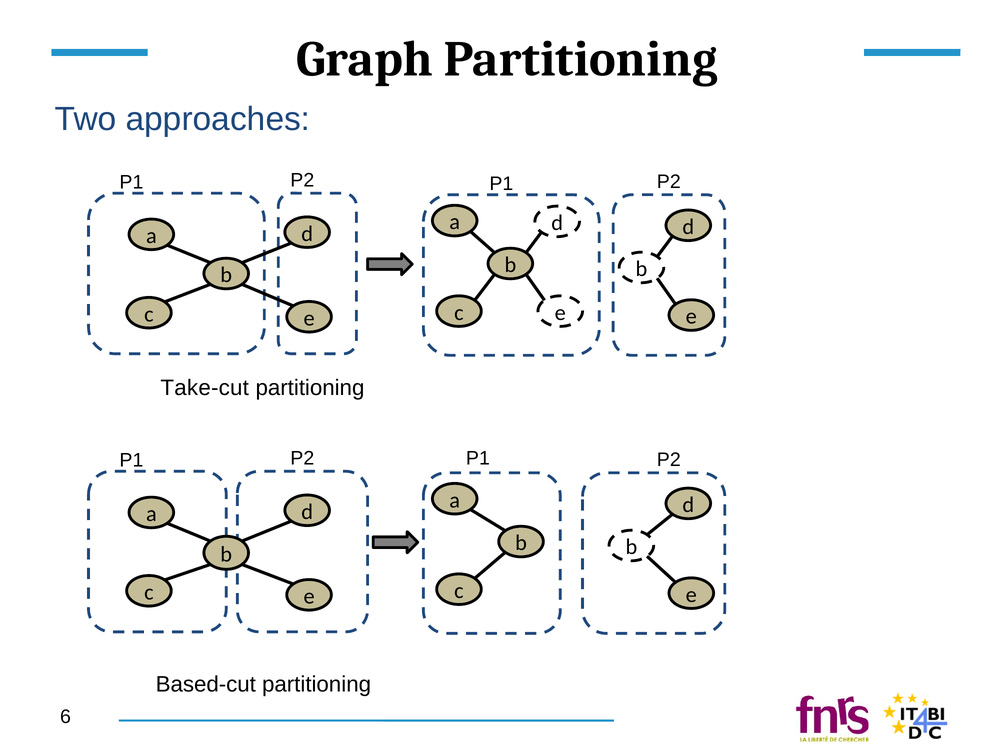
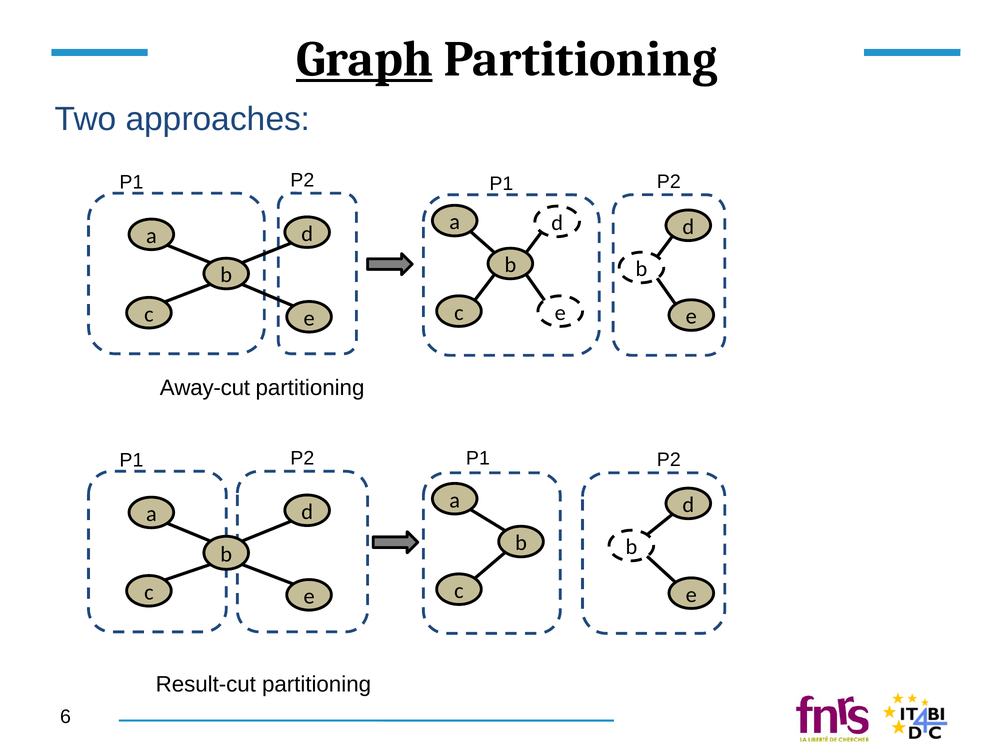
Graph underline: none -> present (364, 59)
Take-cut: Take-cut -> Away-cut (205, 388)
Based-cut: Based-cut -> Result-cut (206, 685)
